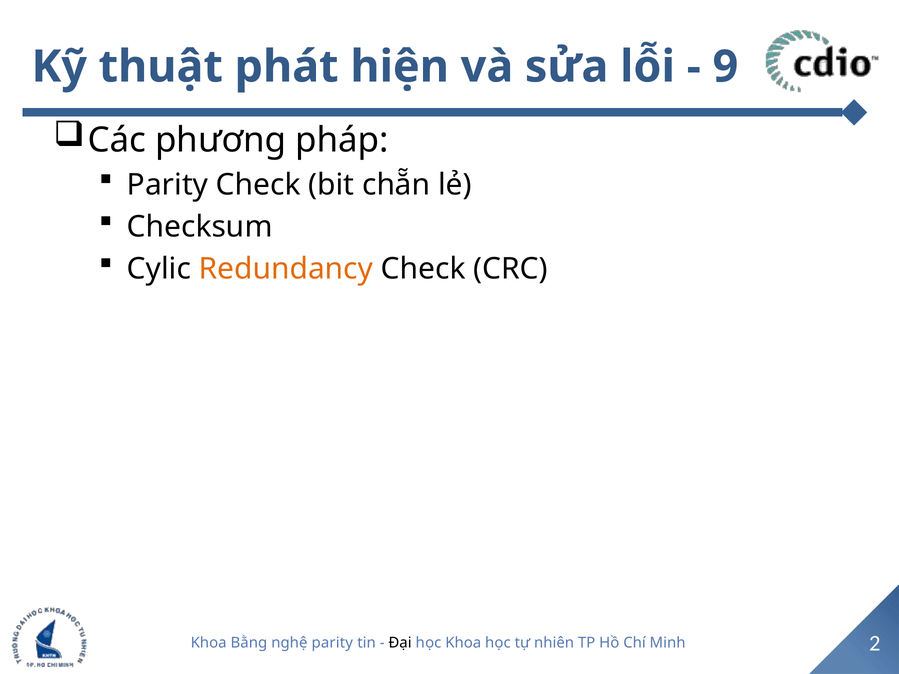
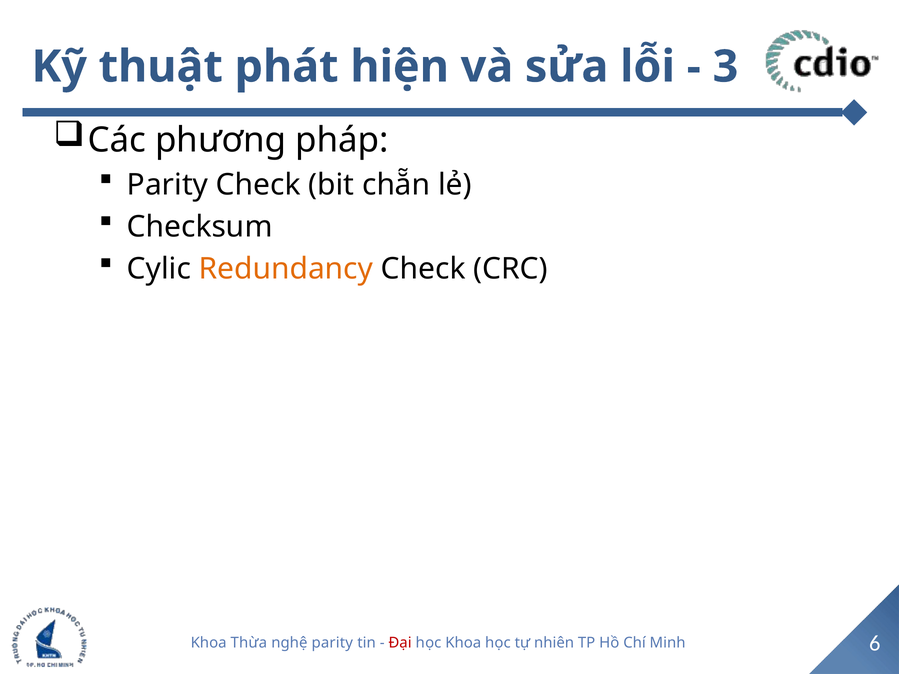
9: 9 -> 3 (725, 67)
Bằng: Bằng -> Thừa (249, 643)
Đại colour: black -> red (400, 643)
2: 2 -> 6 (875, 644)
